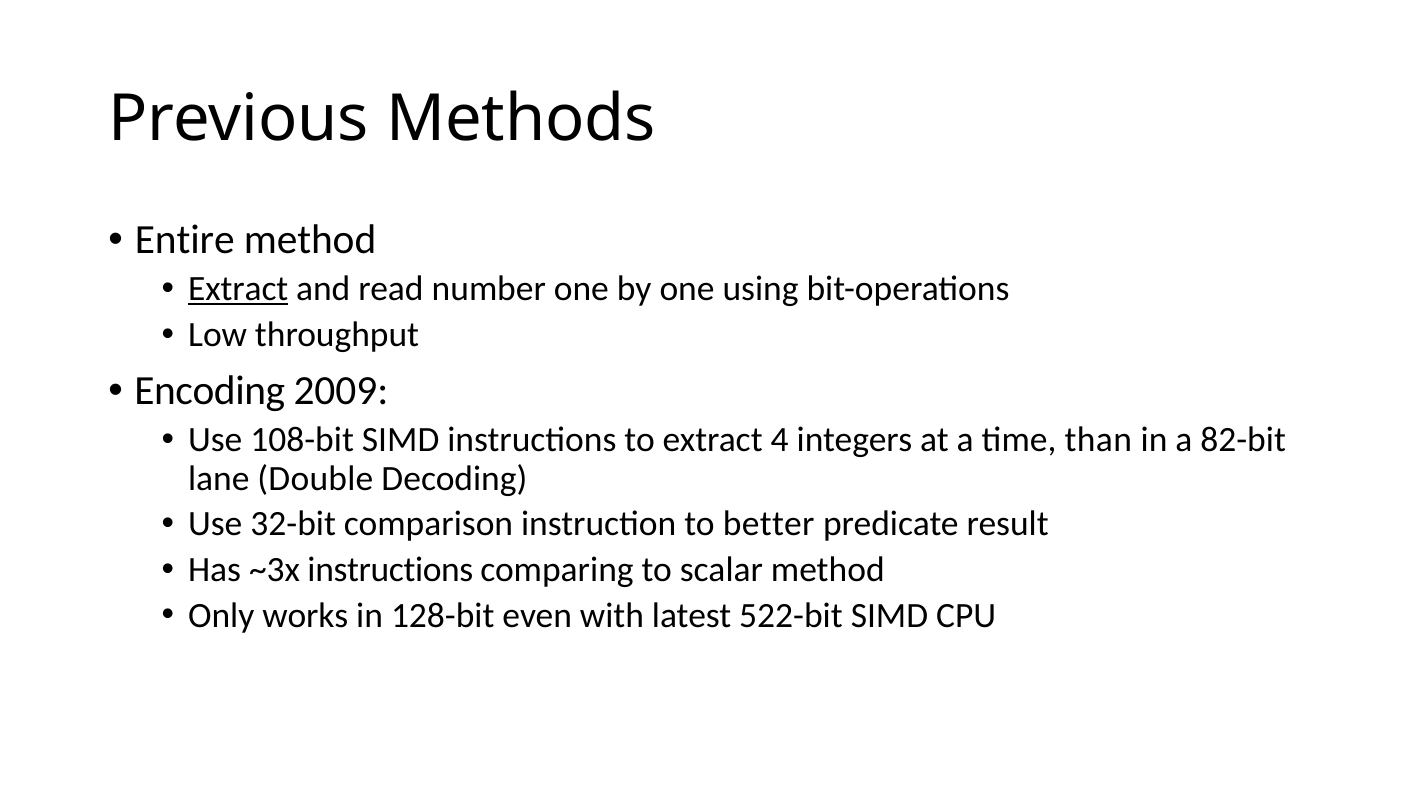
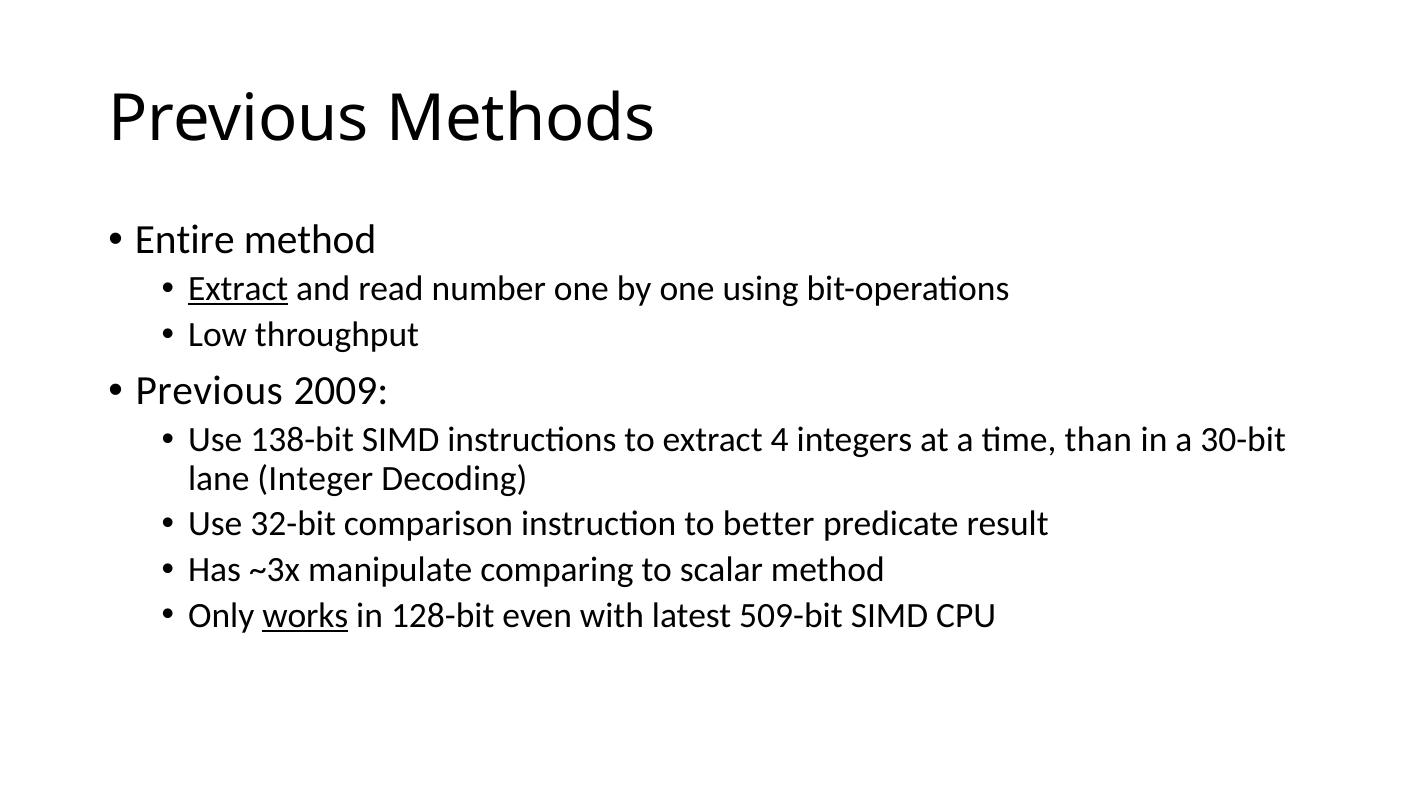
Encoding: Encoding -> Previous (209, 391)
108-bit: 108-bit -> 138-bit (302, 440)
82-bit: 82-bit -> 30-bit (1243, 440)
Double: Double -> Integer (315, 478)
~3x instructions: instructions -> manipulate (390, 570)
works underline: none -> present (305, 615)
522-bit: 522-bit -> 509-bit (791, 615)
